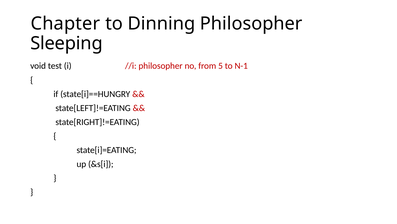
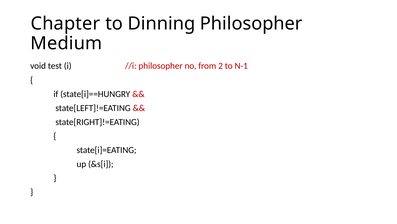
Sleeping: Sleeping -> Medium (66, 43)
5: 5 -> 2 (220, 66)
